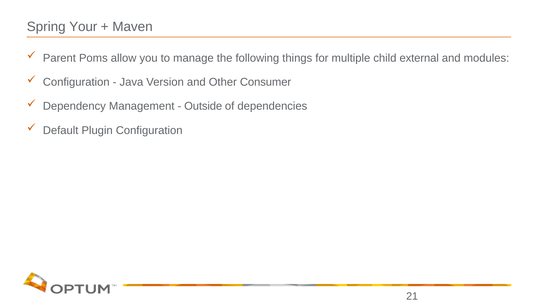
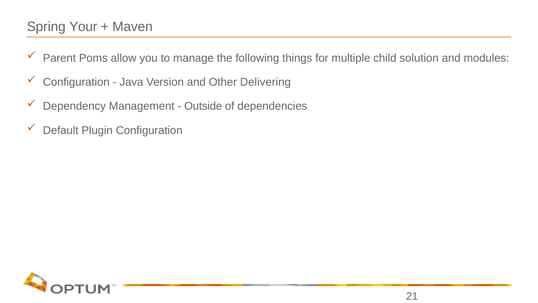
external: external -> solution (419, 58)
Consumer: Consumer -> Delivering (265, 82)
